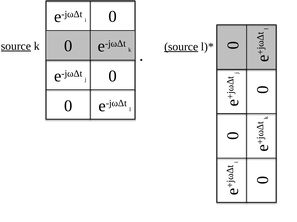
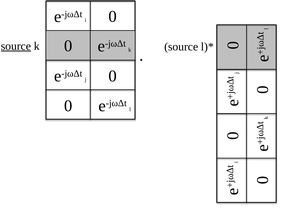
source underline: present -> none (181, 47)
